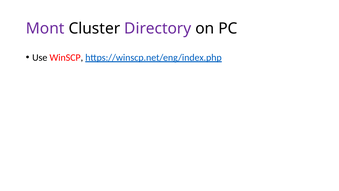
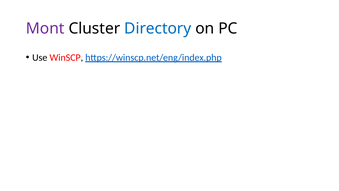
Directory colour: purple -> blue (158, 28)
